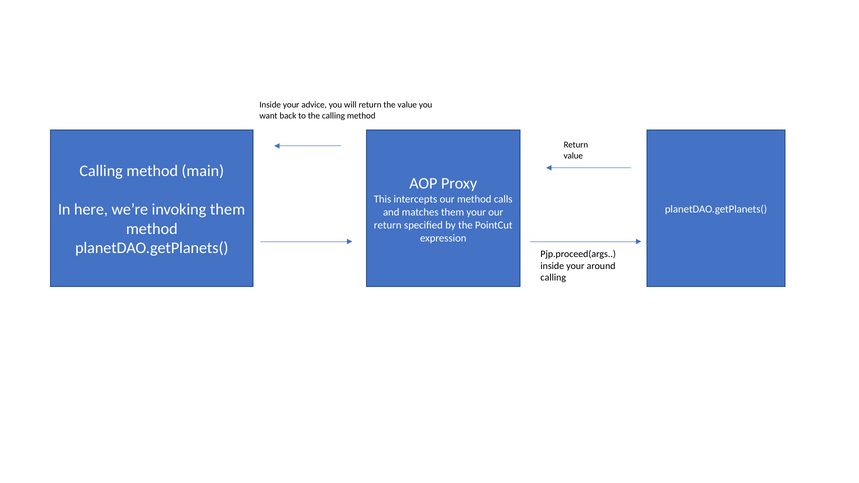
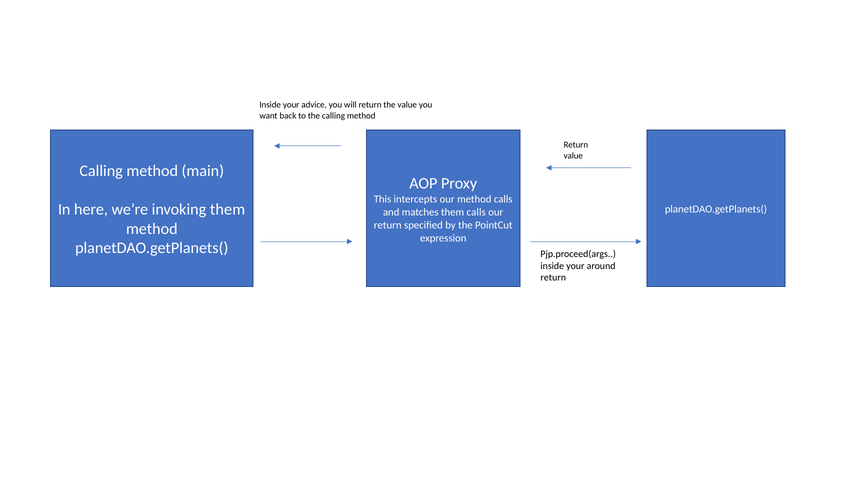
them your: your -> calls (476, 212)
calling: calling -> return (553, 278)
